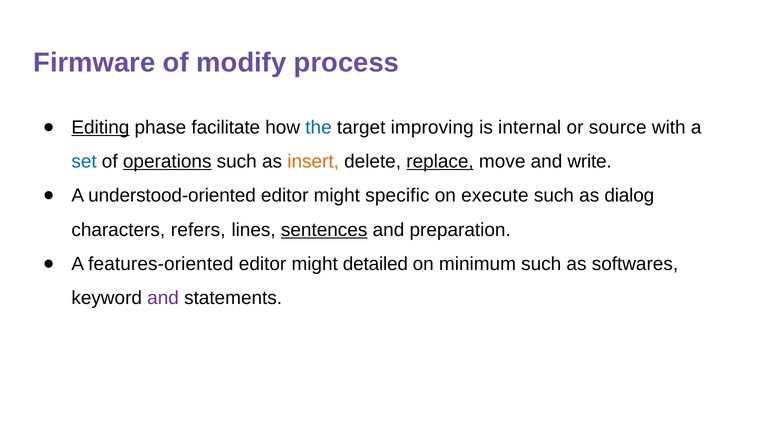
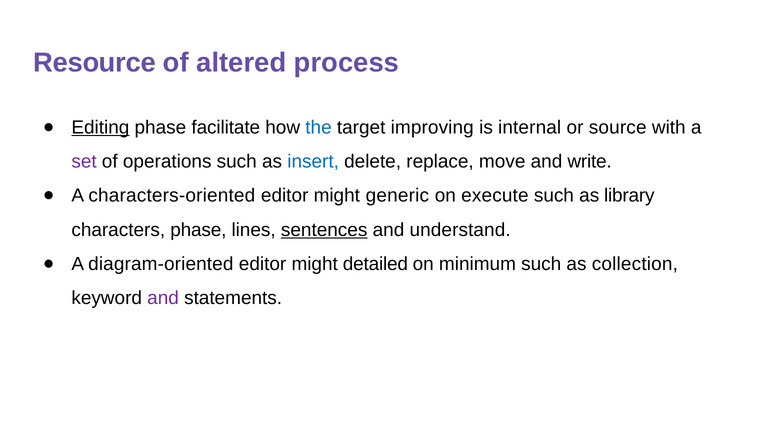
Firmware: Firmware -> Resource (95, 63)
modify: modify -> altered (241, 63)
set colour: blue -> purple (84, 161)
operations underline: present -> none (167, 161)
insert colour: orange -> blue (313, 161)
replace underline: present -> none (440, 161)
understood-oriented: understood-oriented -> characters-oriented (172, 196)
specific: specific -> generic (397, 196)
dialog: dialog -> library (629, 196)
characters refers: refers -> phase (198, 230)
preparation: preparation -> understand (460, 230)
features-oriented: features-oriented -> diagram-oriented (161, 264)
softwares: softwares -> collection (635, 264)
